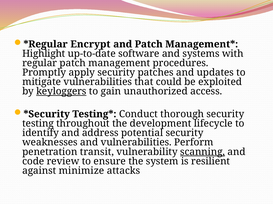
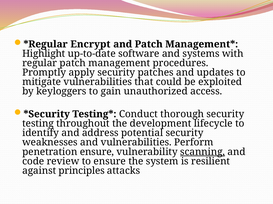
keyloggers underline: present -> none (61, 92)
penetration transit: transit -> ensure (97, 152)
minimize: minimize -> principles (82, 171)
